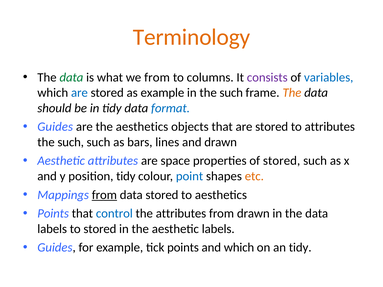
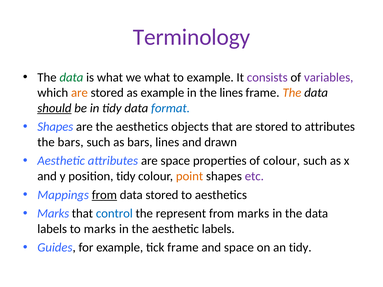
Terminology colour: orange -> purple (192, 37)
we from: from -> what (157, 77)
to columns: columns -> example (210, 77)
variables colour: blue -> purple (329, 77)
are colour: blue -> orange (79, 93)
in the such: such -> lines (231, 93)
should underline: none -> present (54, 108)
Guides: Guides -> Shapes (55, 127)
such: such -> bars (71, 142)
of stored: stored -> colour (282, 161)
point colour: blue -> orange (190, 176)
etc colour: orange -> purple (254, 176)
Points: Points -> Marks (53, 214)
the attributes: attributes -> represent (181, 214)
from drawn: drawn -> marks (253, 214)
to stored: stored -> marks (100, 229)
tick points: points -> frame (183, 248)
and which: which -> space (239, 248)
